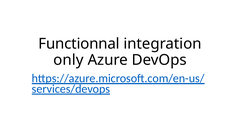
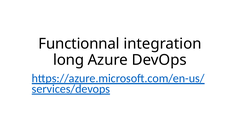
only: only -> long (69, 60)
